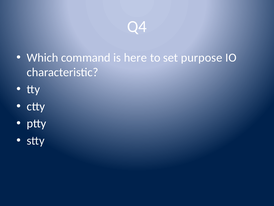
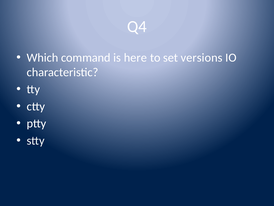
purpose: purpose -> versions (202, 57)
